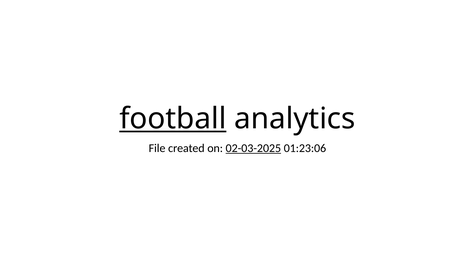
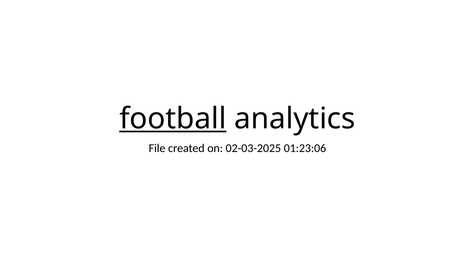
02-03-2025 underline: present -> none (253, 148)
